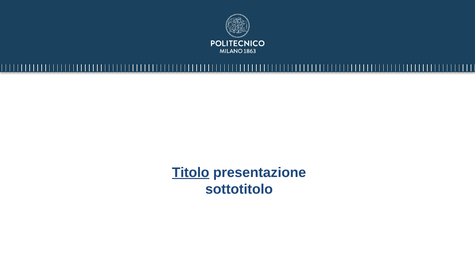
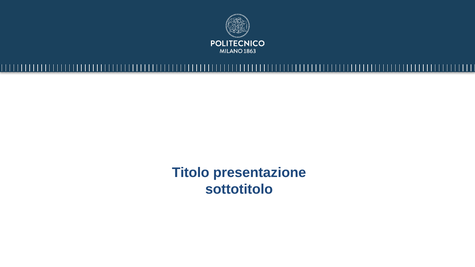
Titolo underline: present -> none (191, 173)
